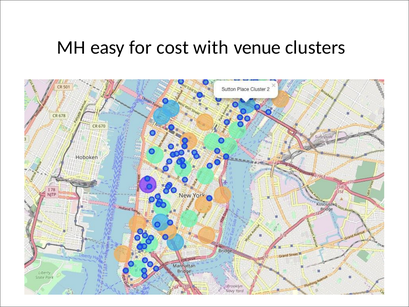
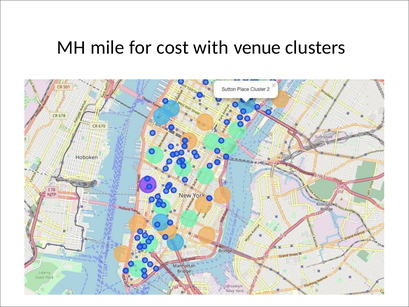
easy: easy -> mile (107, 47)
